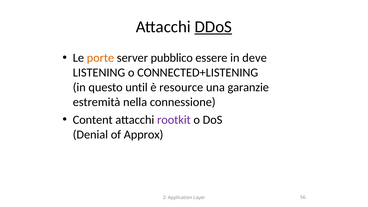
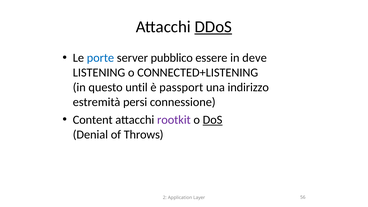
porte colour: orange -> blue (100, 58)
resource: resource -> passport (181, 87)
garanzie: garanzie -> indirizzo (248, 87)
nella: nella -> persi (135, 102)
DoS underline: none -> present (213, 120)
Approx: Approx -> Throws (144, 135)
